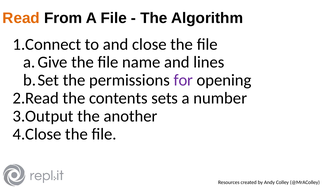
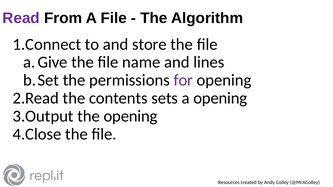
Read colour: orange -> purple (21, 18)
close: close -> store (149, 44)
a number: number -> opening (220, 98)
the another: another -> opening (131, 116)
